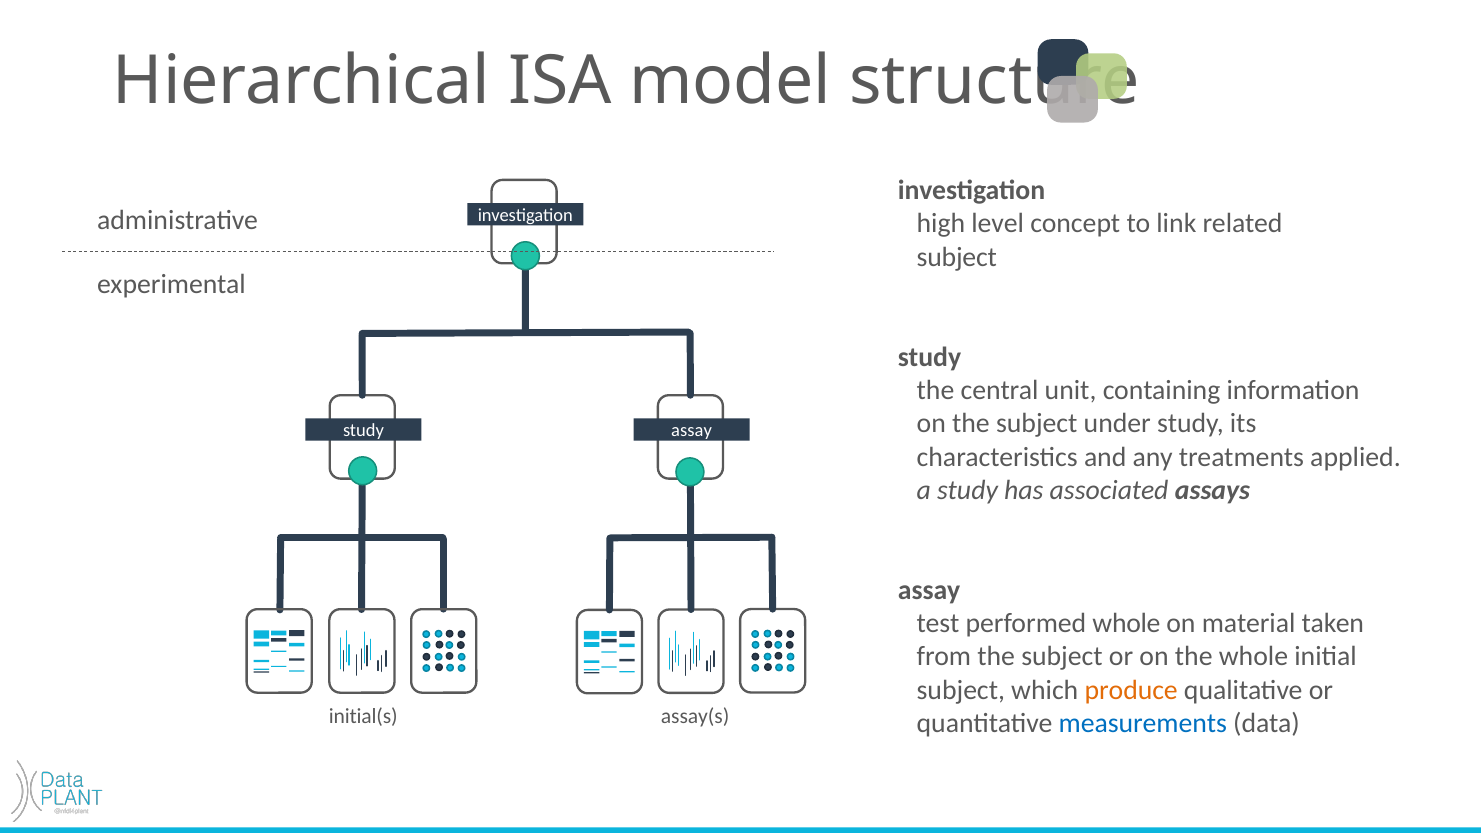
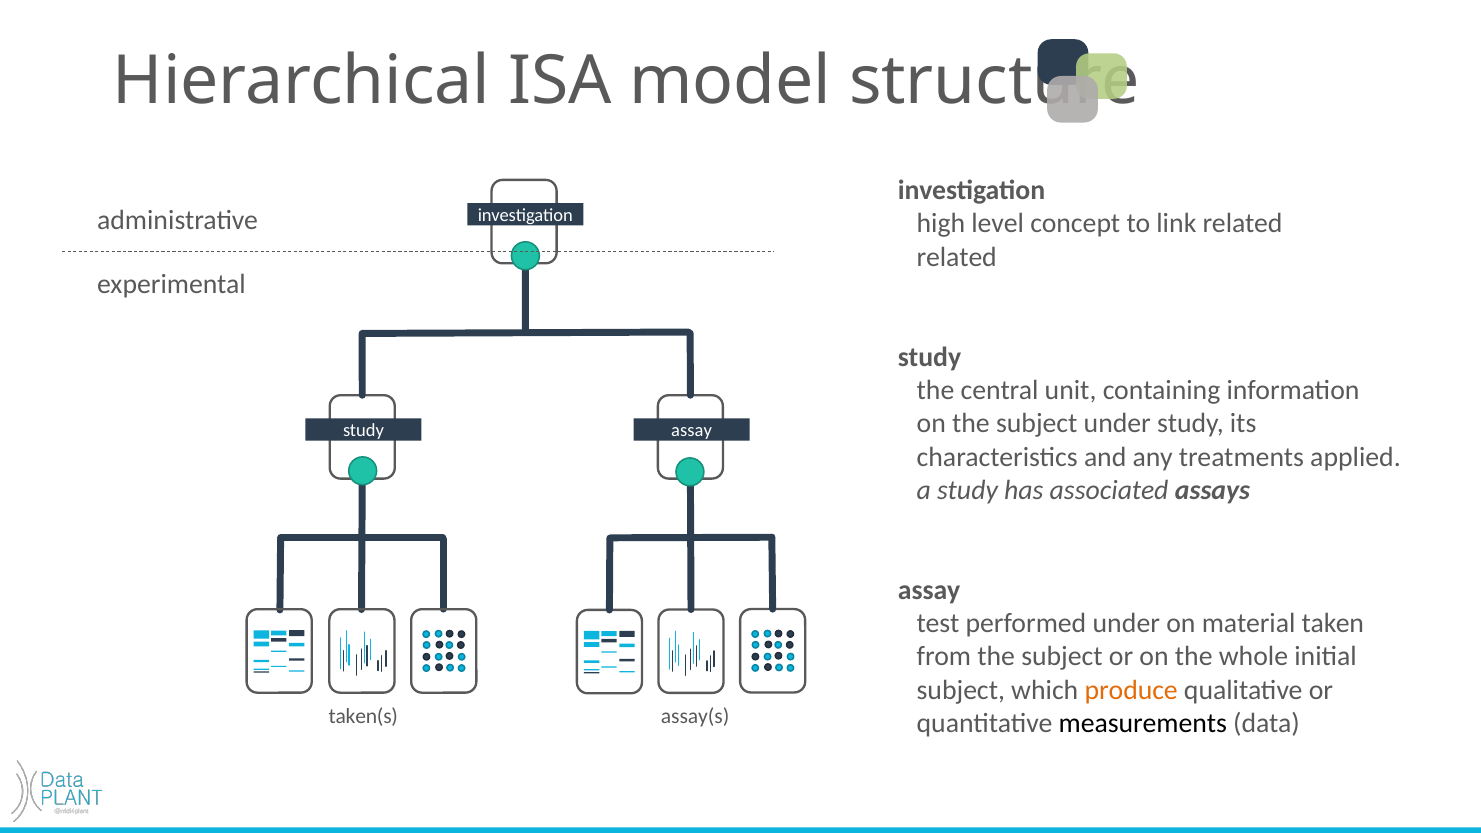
subject: subject -> related (957, 257)
performed whole: whole -> under (1126, 624)
initial(s: initial(s -> taken(s (363, 716)
measurements colour: blue -> black (1143, 723)
